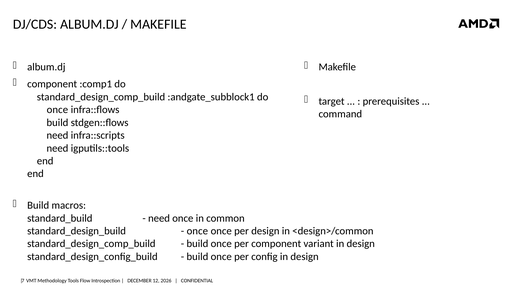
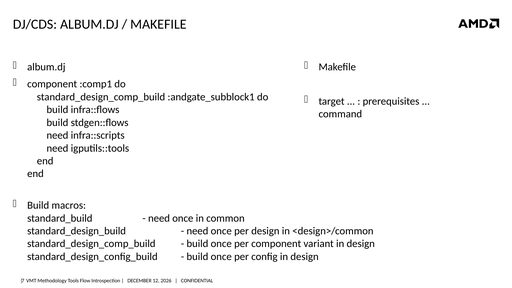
once: once -> build (57, 110)
once: once -> need (197, 231)
